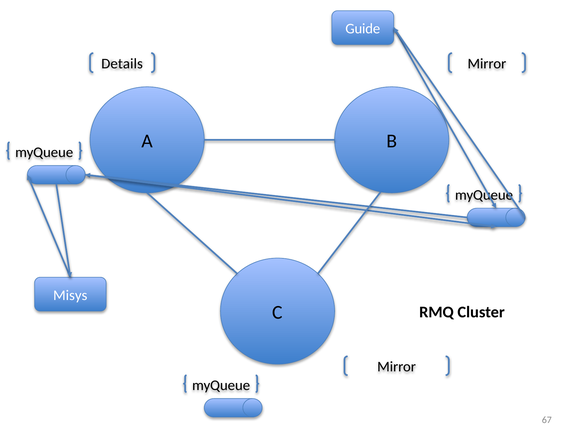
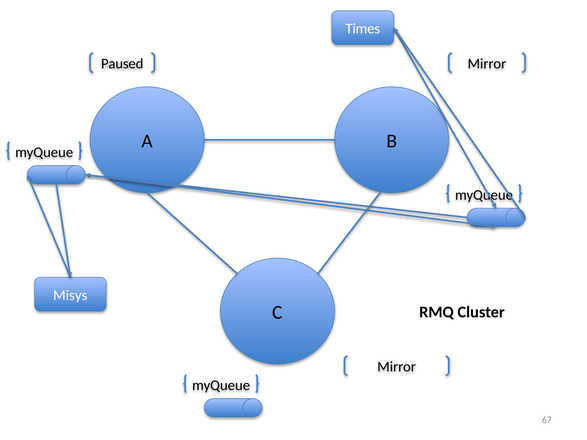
Guide: Guide -> Times (363, 29)
Details: Details -> Paused (122, 64)
